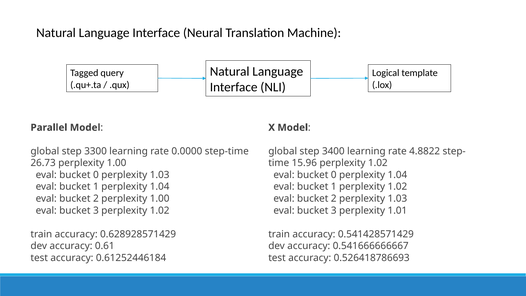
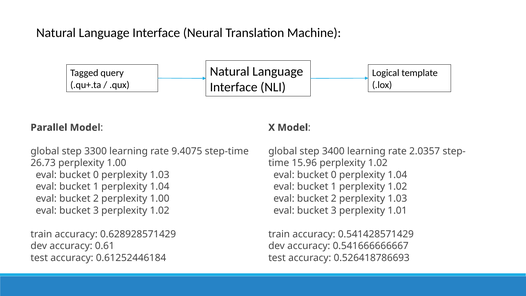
0.0000: 0.0000 -> 9.4075 (187, 151)
4.8822: 4.8822 -> 2.0357 (425, 151)
